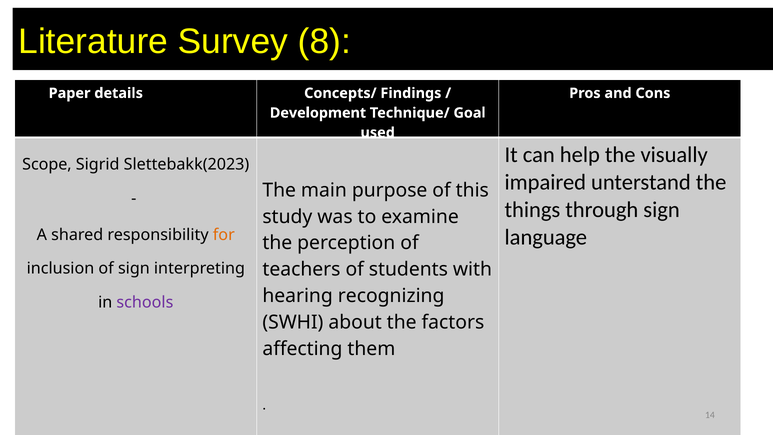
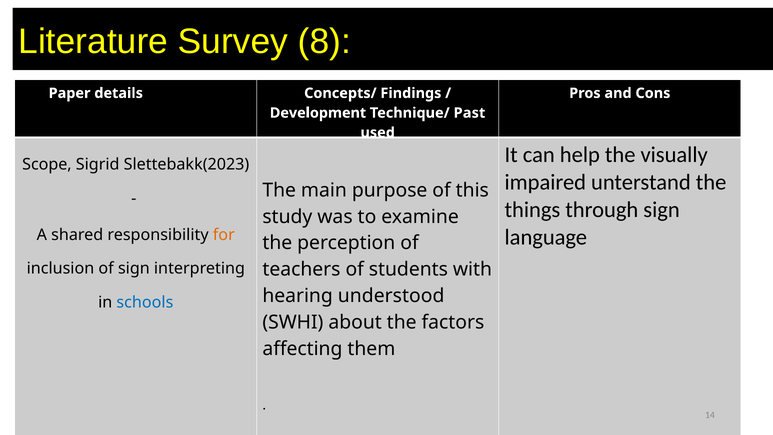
Goal: Goal -> Past (469, 113)
recognizing: recognizing -> understood (391, 296)
schools colour: purple -> blue (145, 302)
